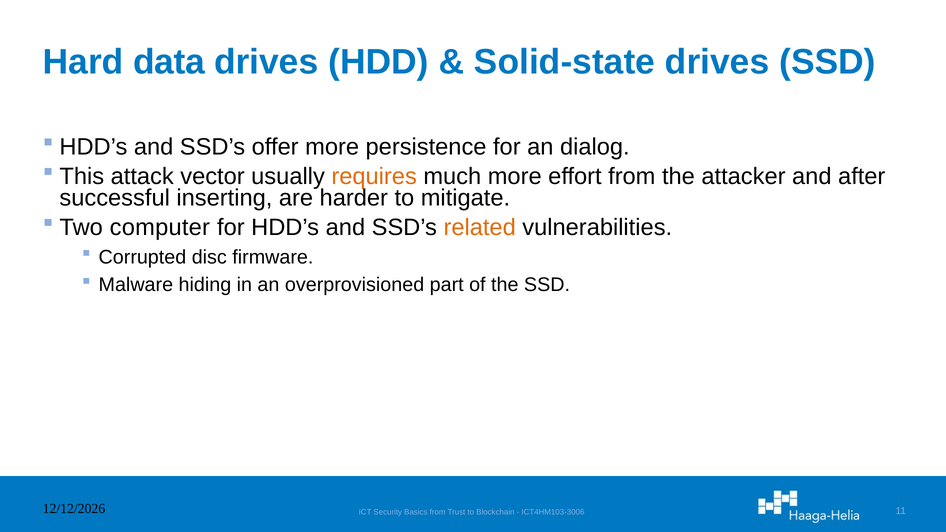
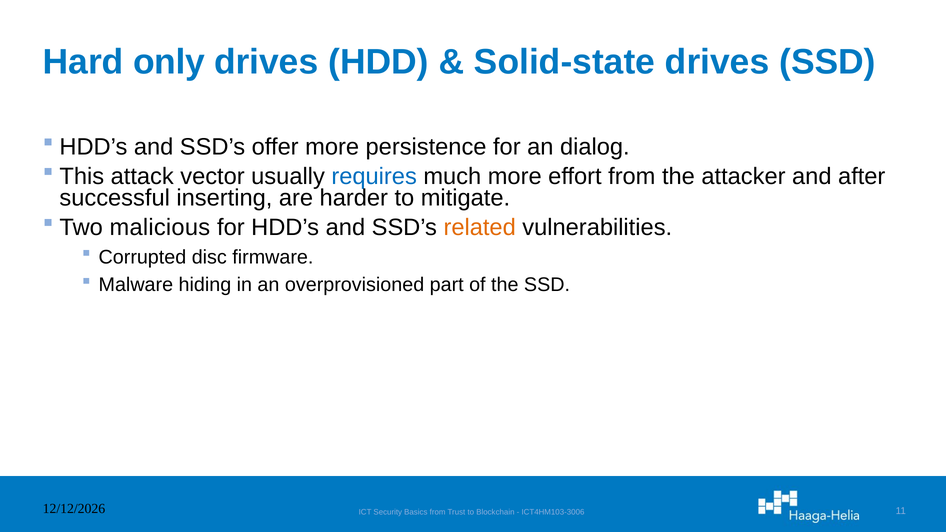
data: data -> only (169, 62)
requires colour: orange -> blue (374, 176)
computer: computer -> malicious (160, 228)
